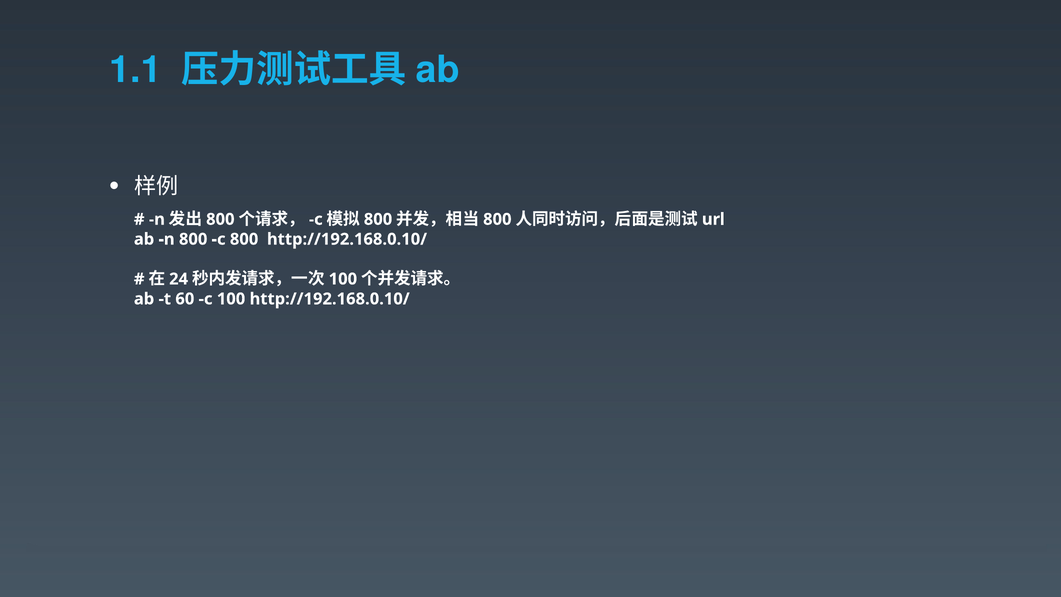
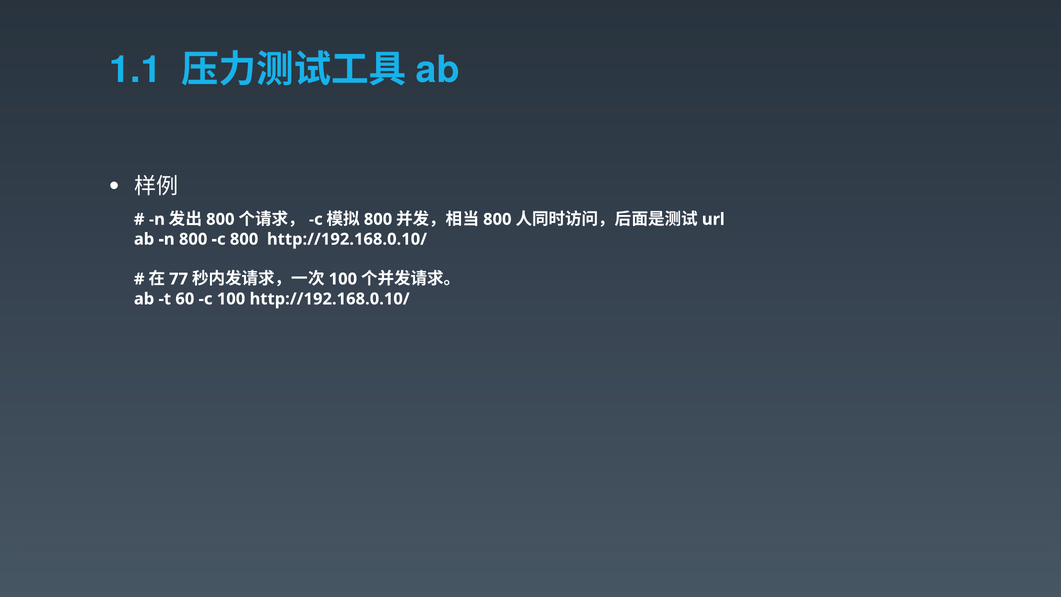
24: 24 -> 77 (179, 279)
